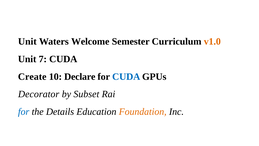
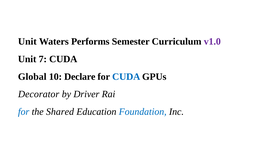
Welcome: Welcome -> Performs (90, 41)
v1.0 colour: orange -> purple (212, 41)
Create: Create -> Global (32, 76)
Subset: Subset -> Driver (86, 94)
Details: Details -> Shared (60, 111)
Foundation colour: orange -> blue (143, 111)
